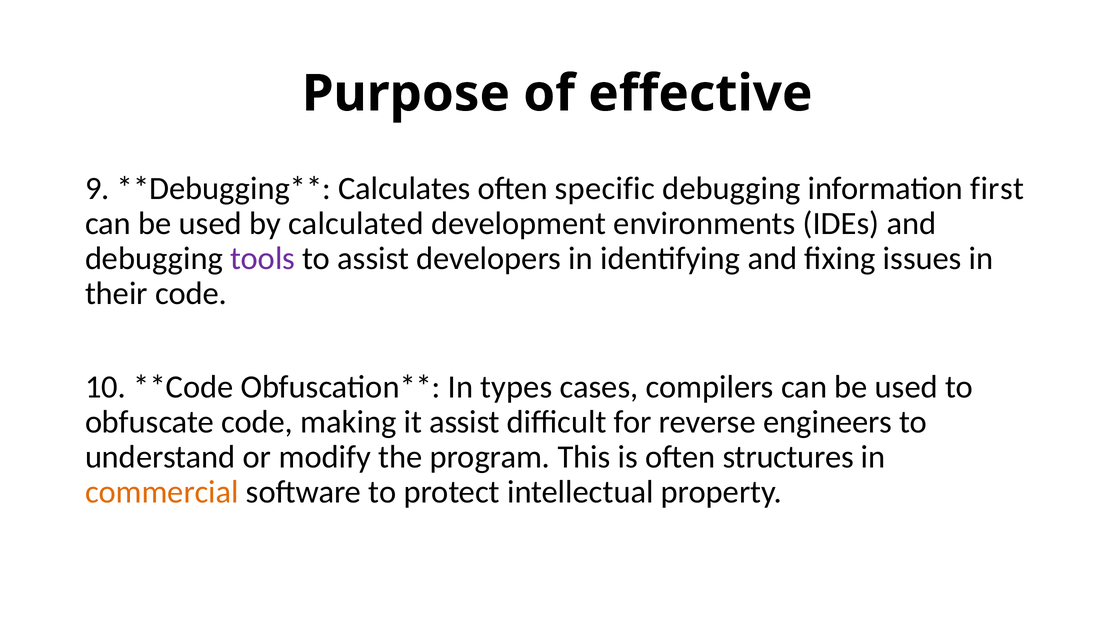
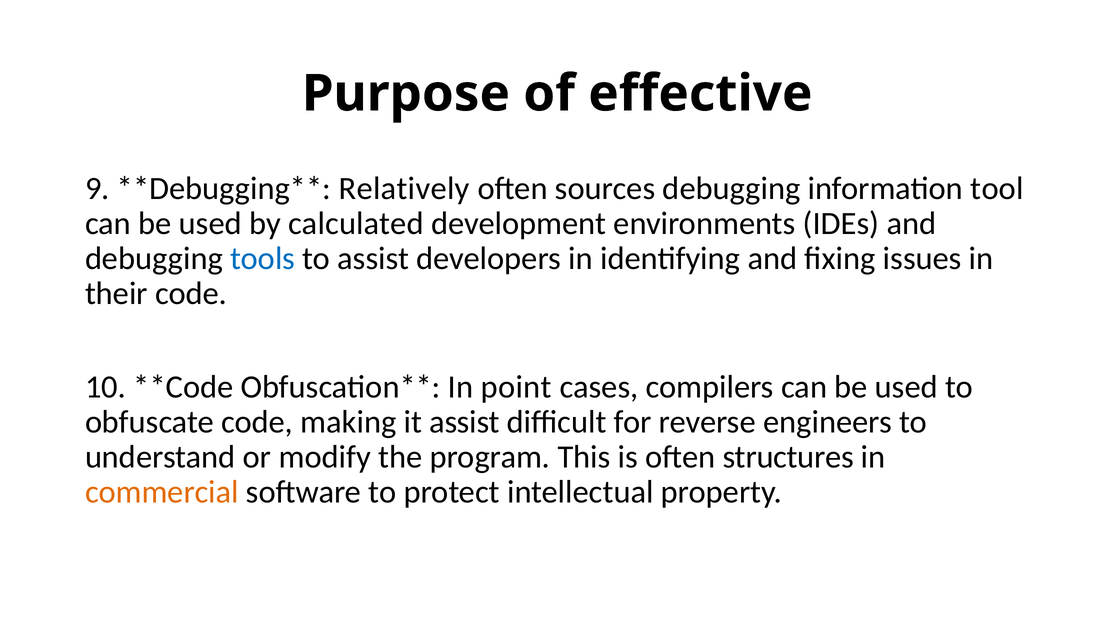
Calculates: Calculates -> Relatively (404, 188)
specific: specific -> sources (605, 188)
first: first -> tool (997, 188)
tools colour: purple -> blue (263, 259)
types: types -> point (516, 387)
